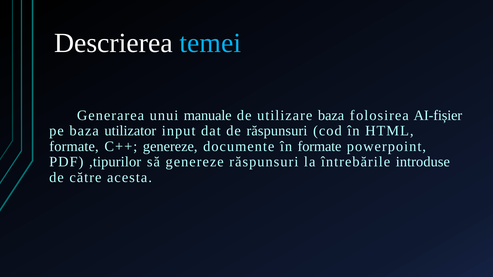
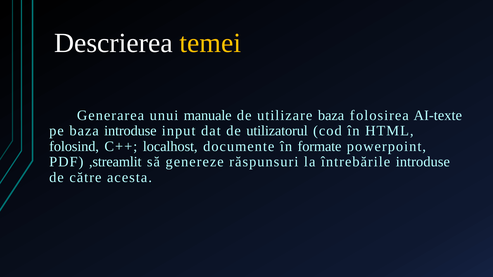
temei colour: light blue -> yellow (210, 43)
AI-fișier: AI-fișier -> AI-texte (438, 115)
baza utilizator: utilizator -> introduse (130, 131)
de răspunsuri: răspunsuri -> utilizatorul (277, 131)
formate: formate -> folosind (74, 146)
C++ genereze: genereze -> localhost (170, 146)
,tipurilor: ,tipurilor -> ,streamlit (115, 162)
